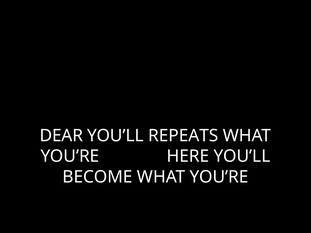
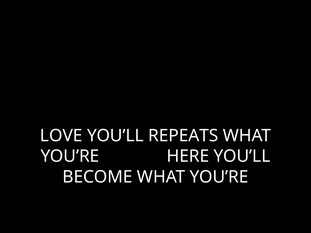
DEAR: DEAR -> LOVE (61, 136)
